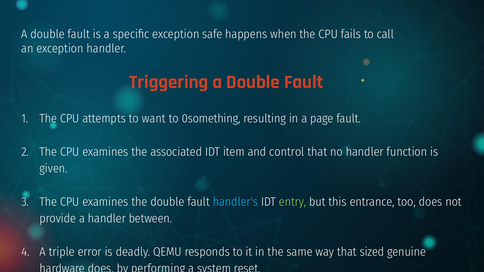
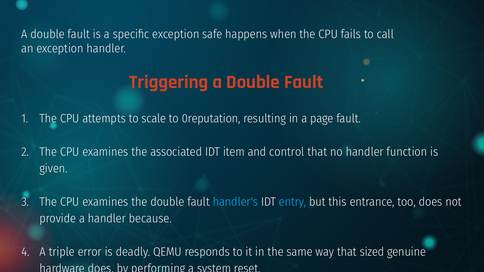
want: want -> scale (154, 119)
0something: 0something -> 0reputation (211, 119)
entry colour: light green -> light blue (293, 202)
between: between -> because (150, 219)
